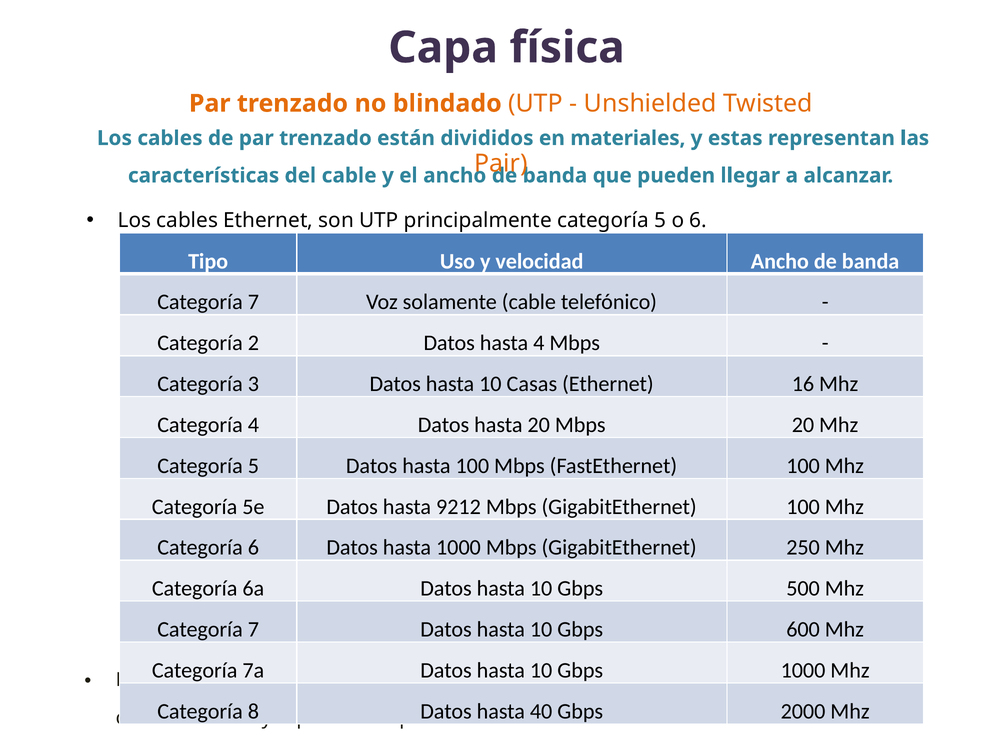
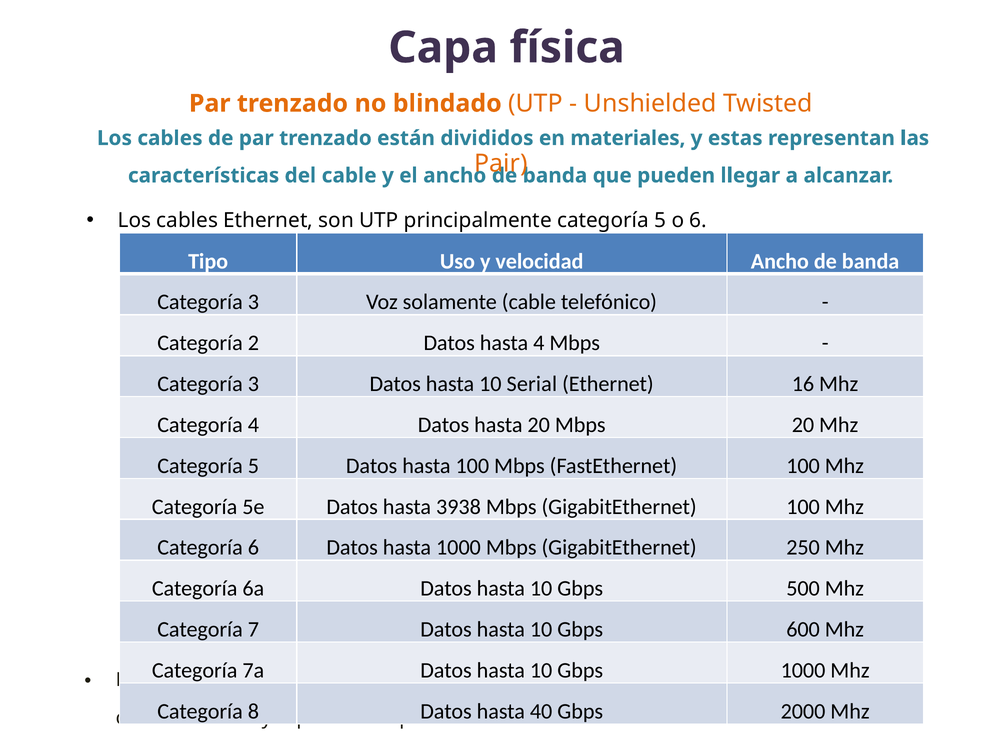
7: 7 -> 3 (253, 302)
Casas: Casas -> Serial (532, 384)
9212: 9212 -> 3938 (458, 507)
